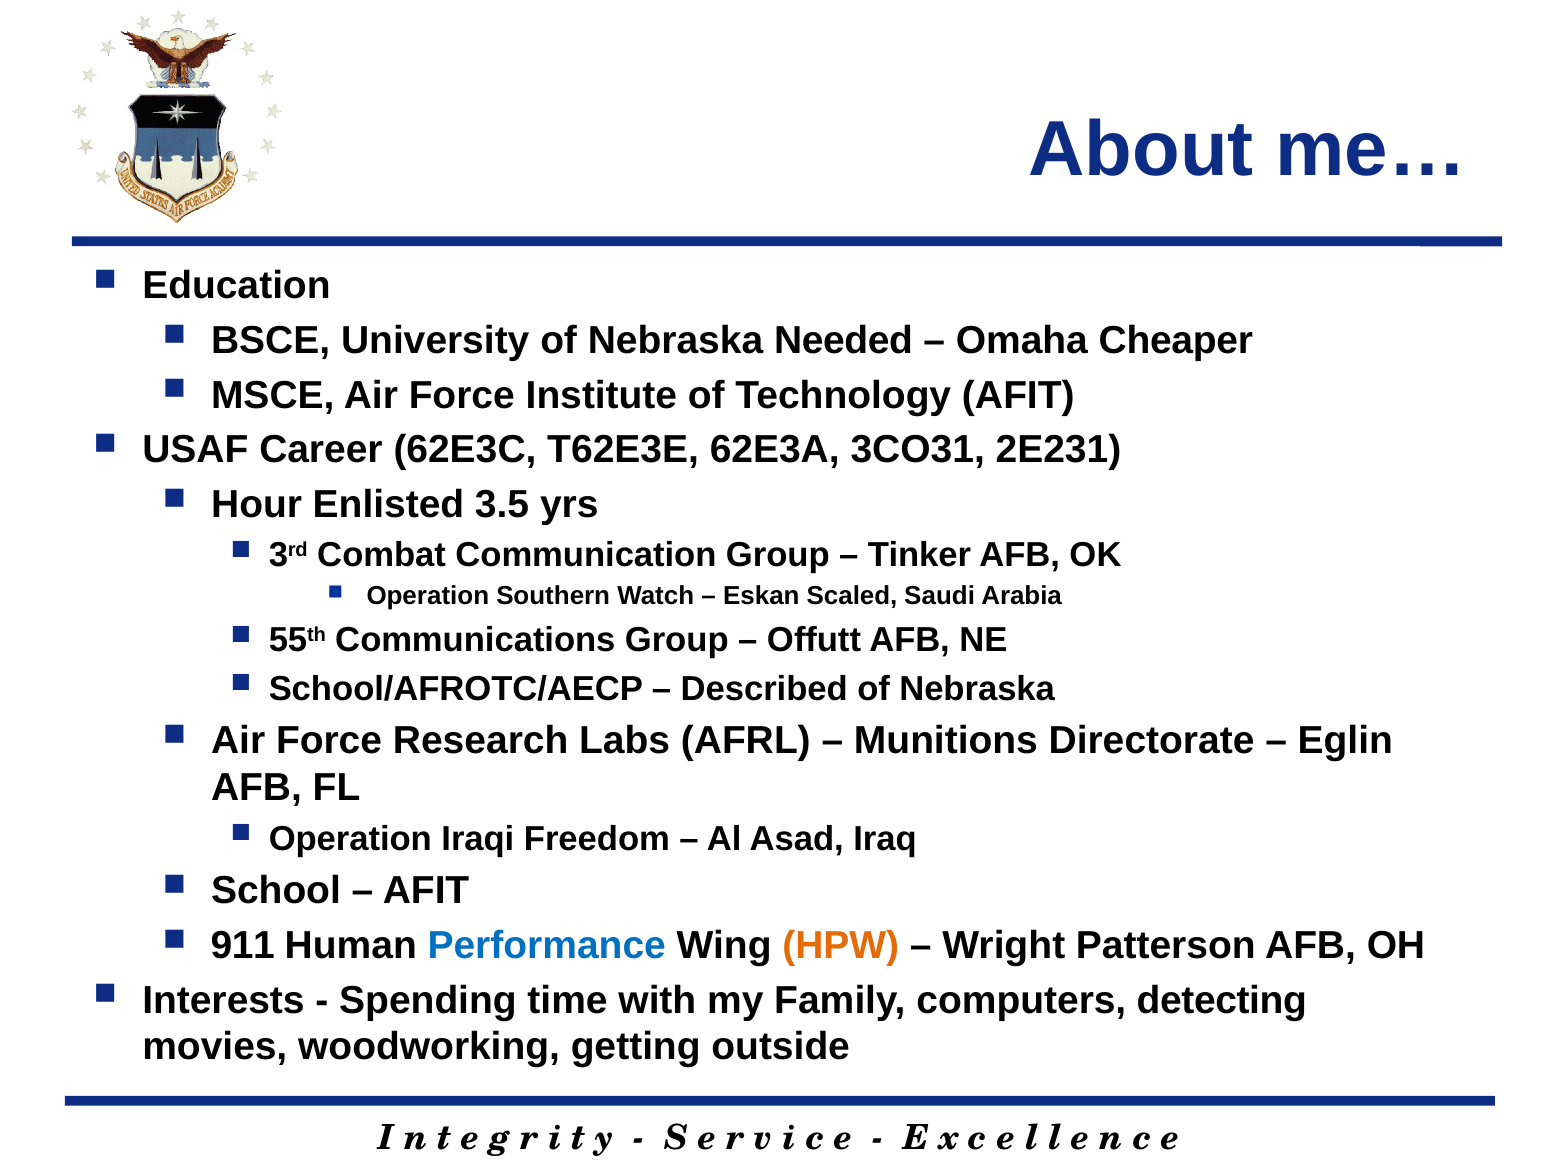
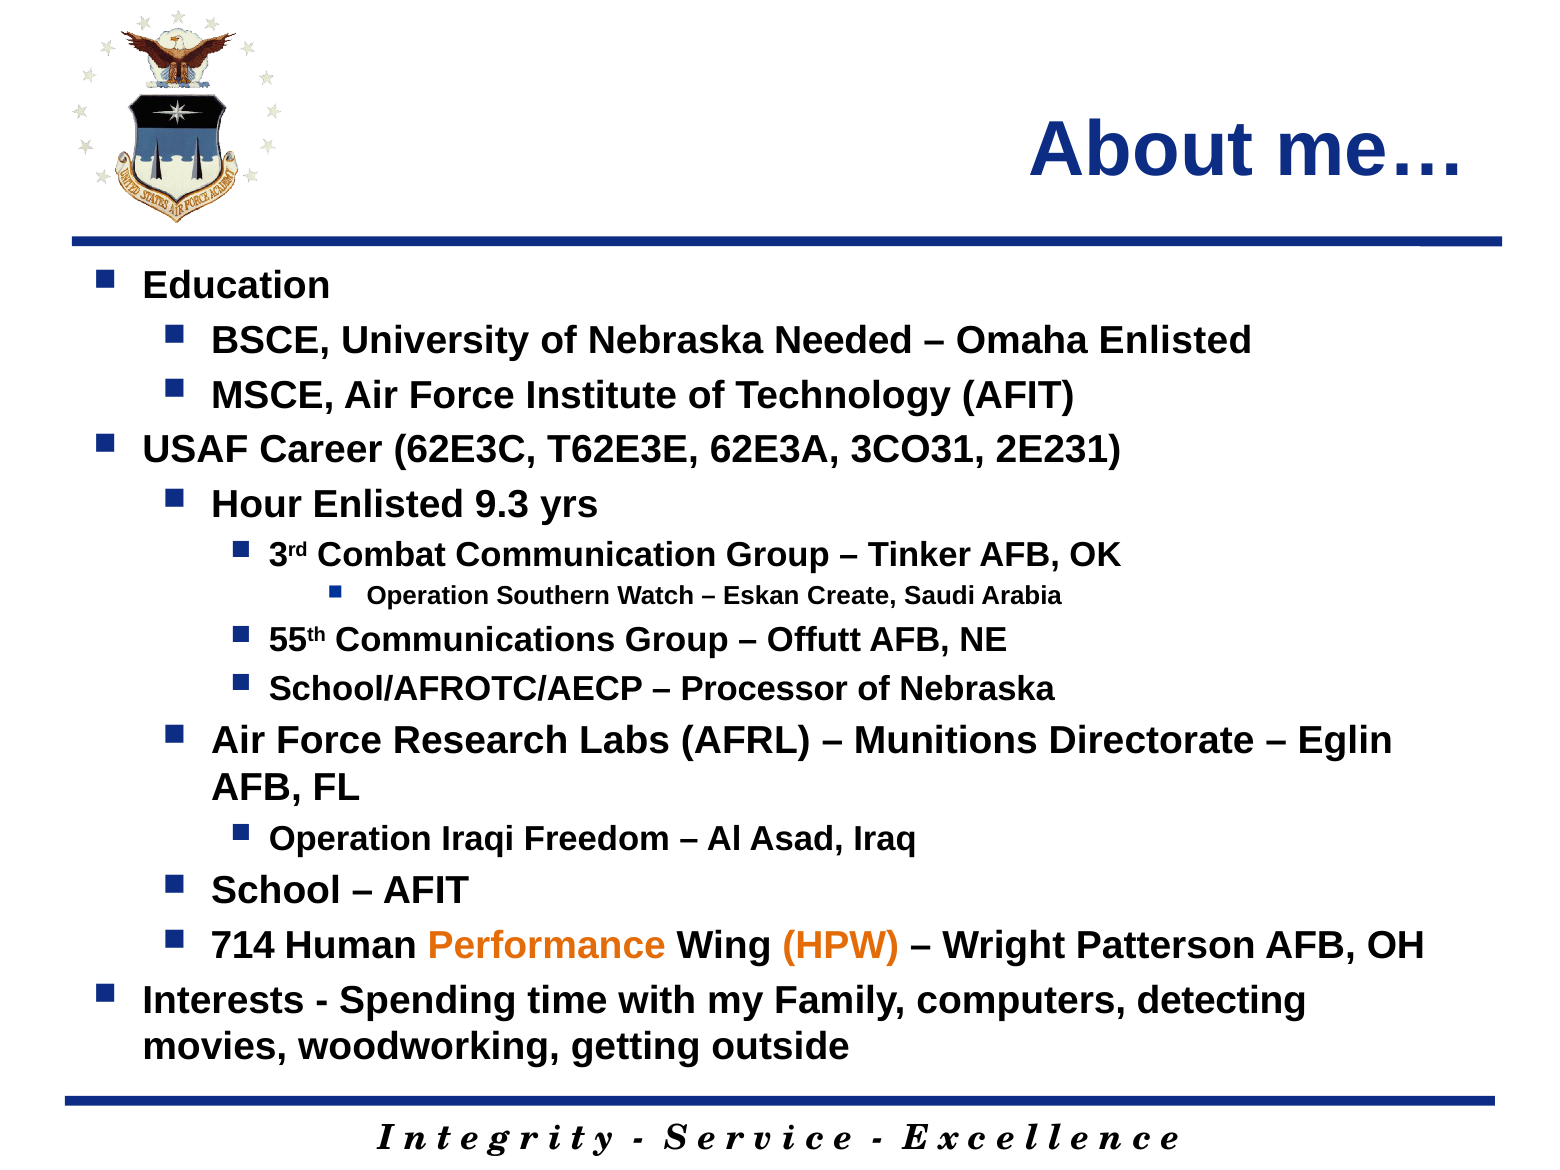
Omaha Cheaper: Cheaper -> Enlisted (1176, 341)
3.5: 3.5 -> 9.3 (502, 505)
Scaled: Scaled -> Create (852, 596)
Described: Described -> Processor (764, 689)
911: 911 -> 714 (243, 946)
Performance colour: blue -> orange (547, 946)
